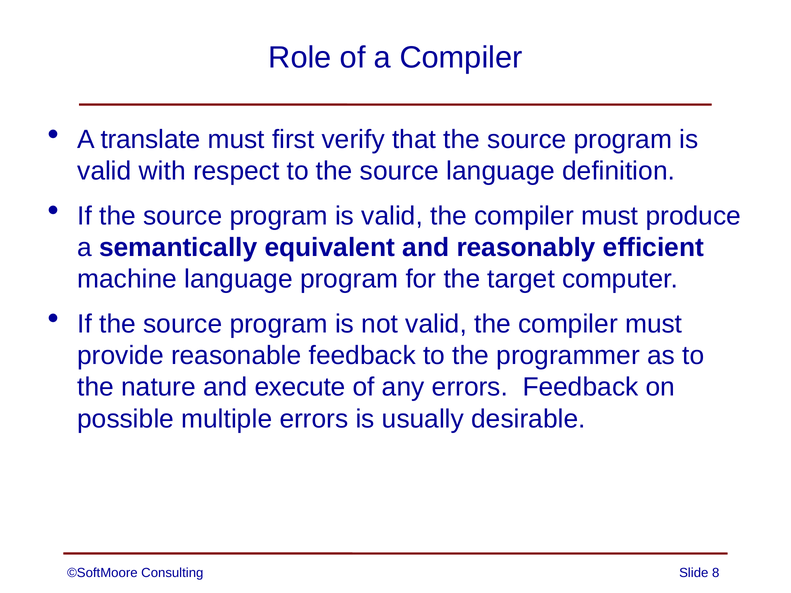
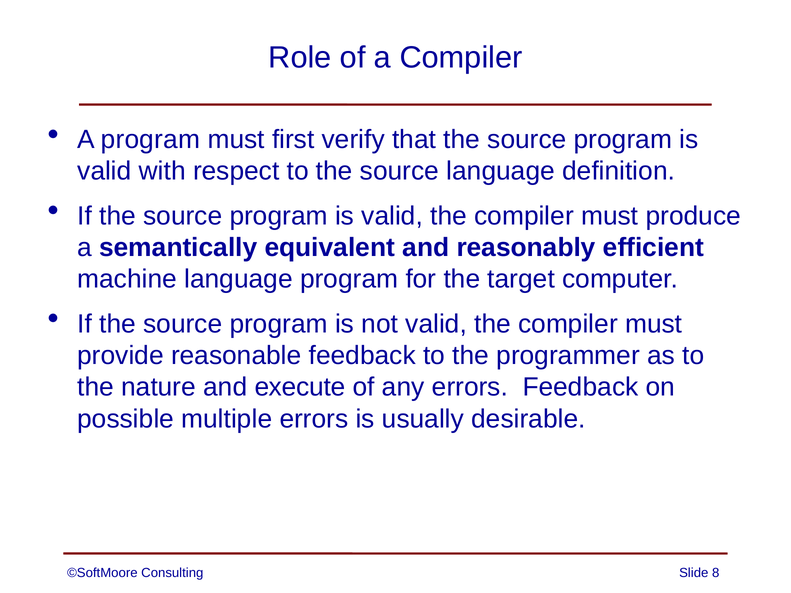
A translate: translate -> program (150, 140)
